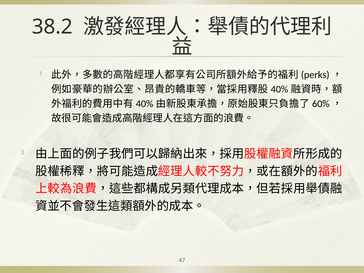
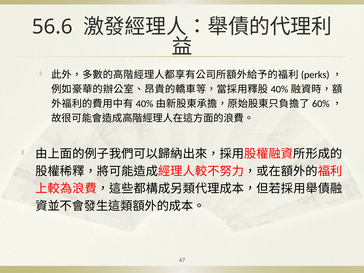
38.2: 38.2 -> 56.6 (52, 27)
